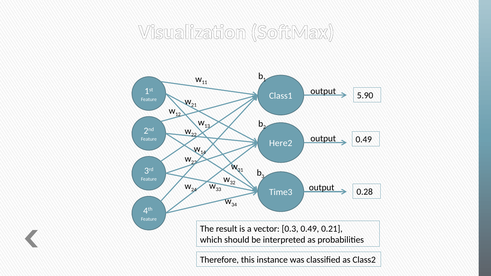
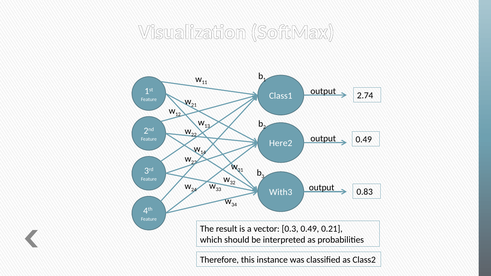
5.90: 5.90 -> 2.74 (365, 96)
0.28: 0.28 -> 0.83 (365, 192)
Time3: Time3 -> With3 (281, 192)
